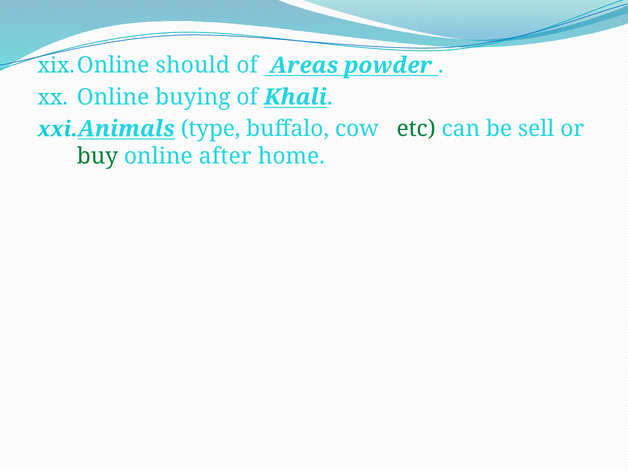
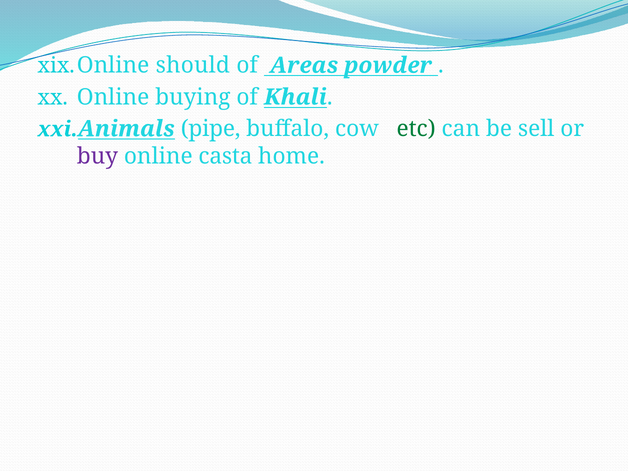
type: type -> pipe (211, 129)
buy colour: green -> purple (97, 156)
after: after -> casta (225, 156)
